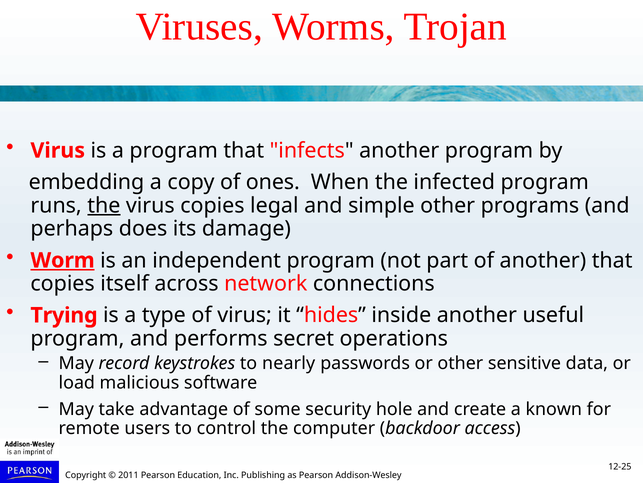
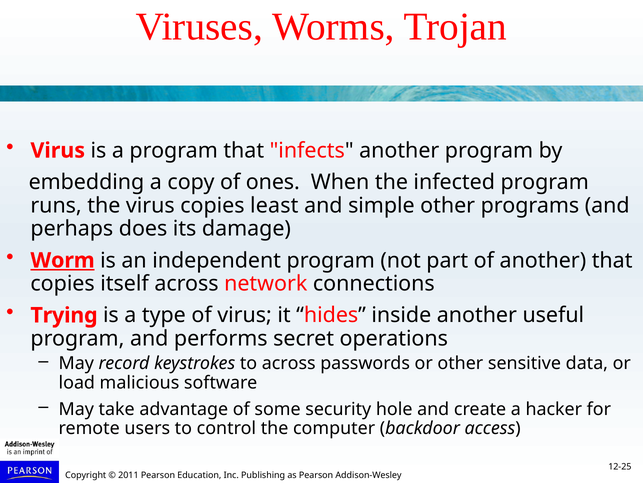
the underline: present -> none (104, 205)
legal: legal -> least (274, 205)
to nearly: nearly -> across (289, 363)
known: known -> hacker (554, 409)
